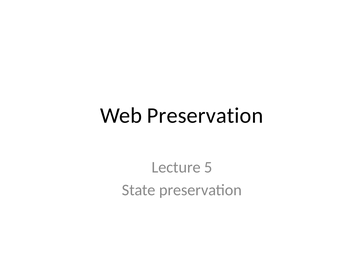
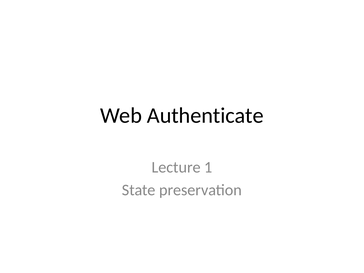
Web Preservation: Preservation -> Authenticate (205, 116)
5: 5 -> 1 (208, 167)
